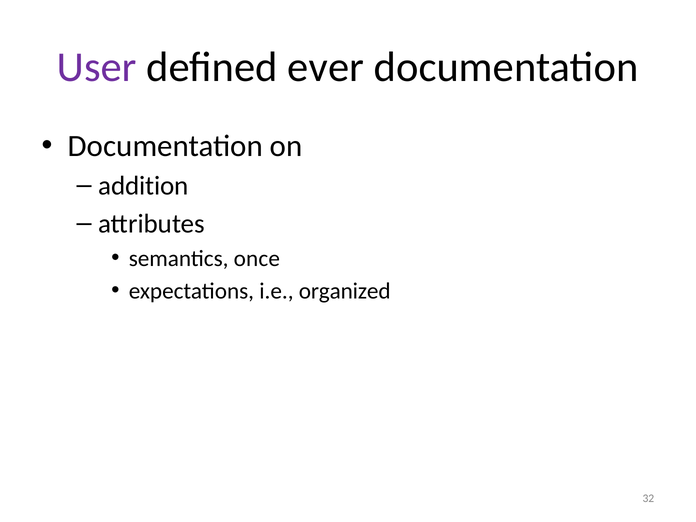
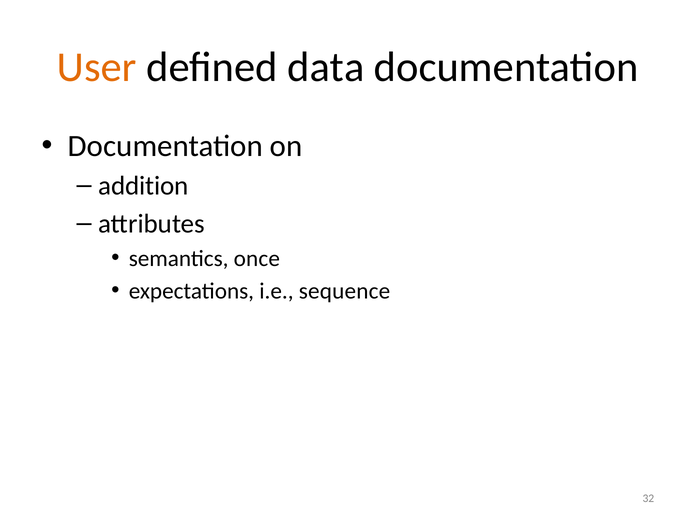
User colour: purple -> orange (97, 67)
ever: ever -> data (326, 67)
organized: organized -> sequence (345, 291)
